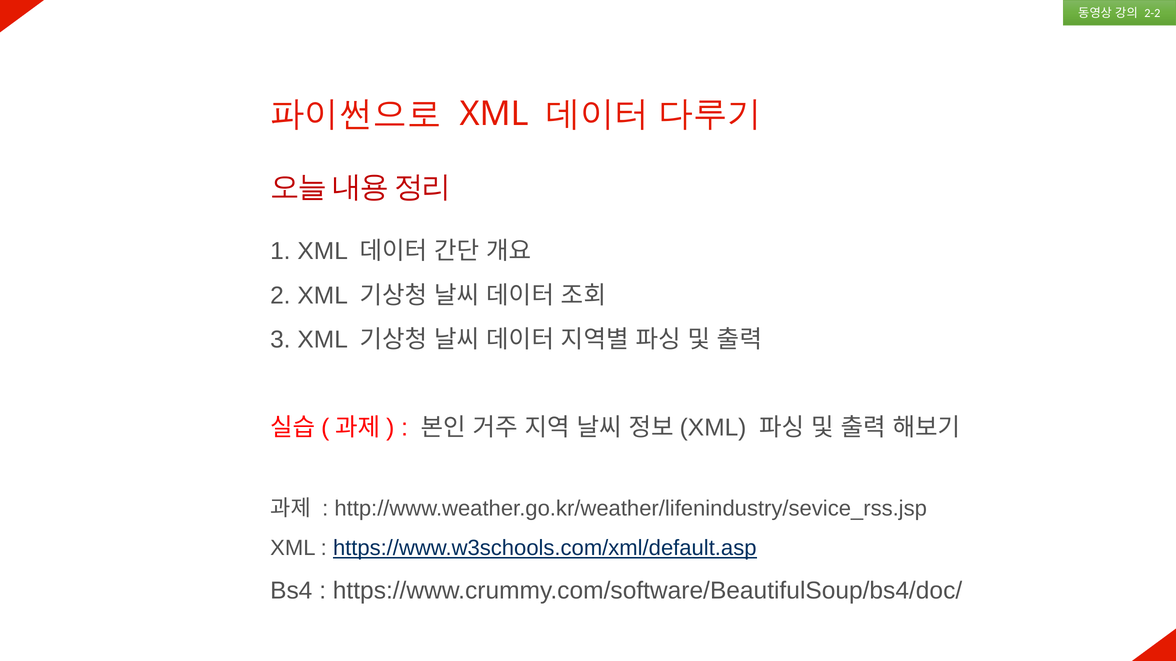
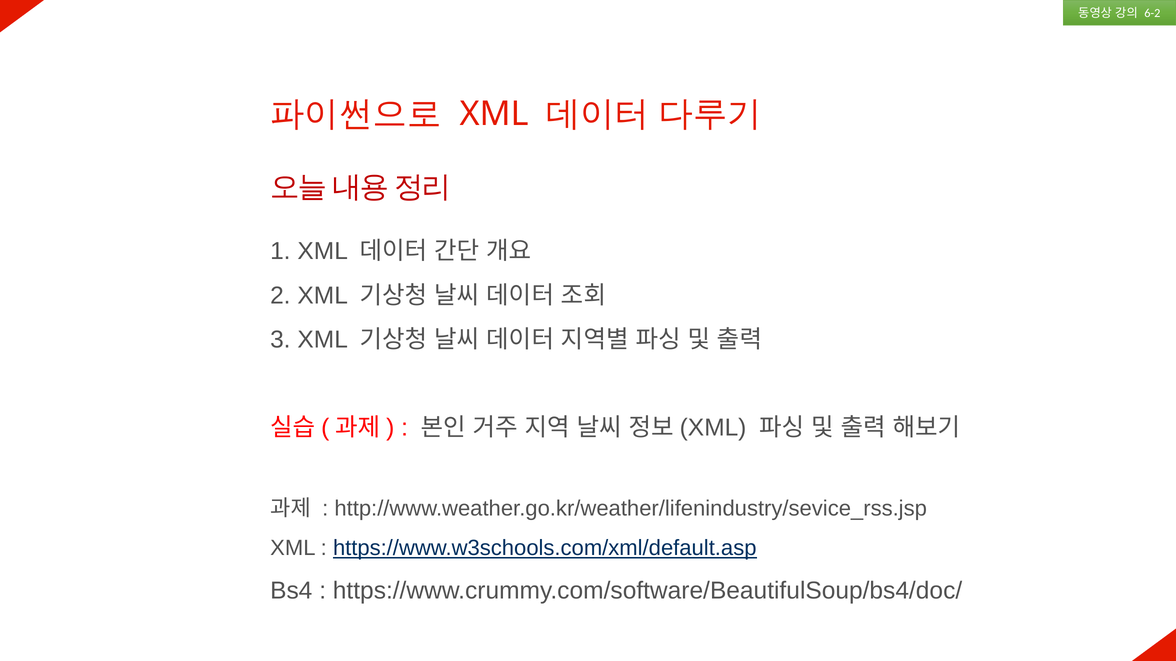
2-2: 2-2 -> 6-2 (1152, 13)
